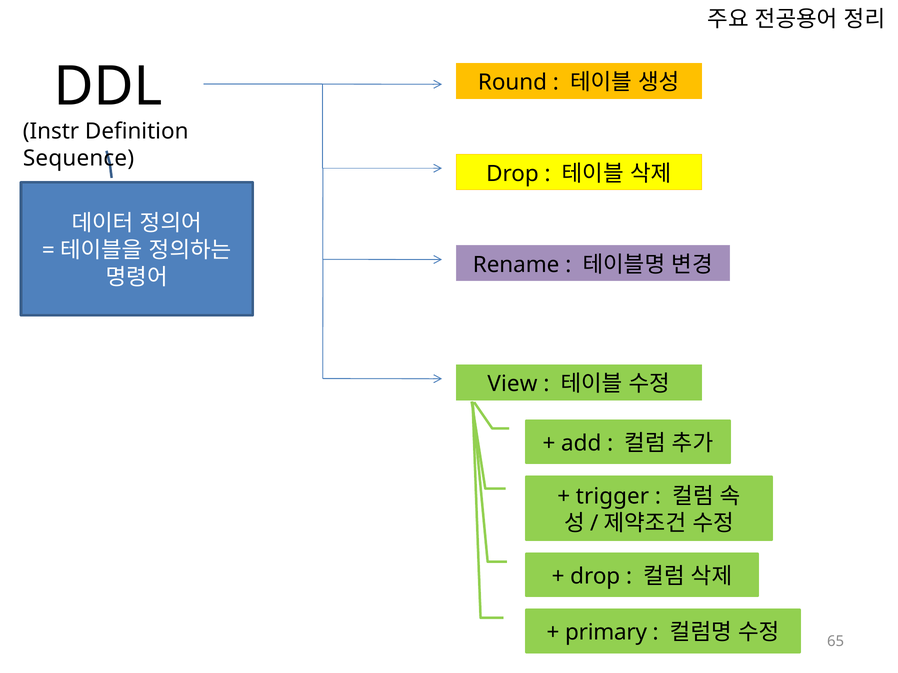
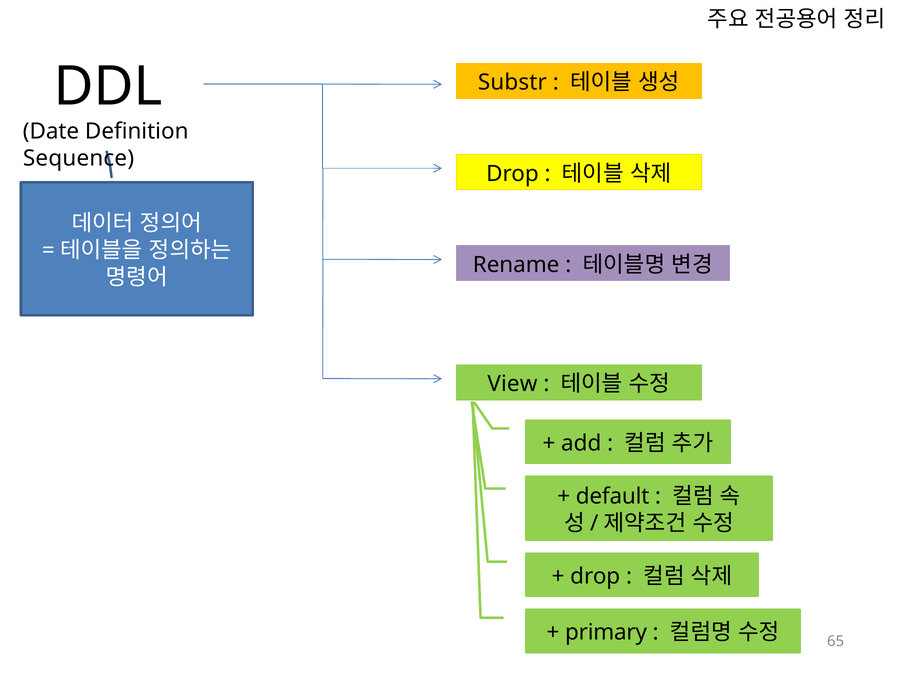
Round: Round -> Substr (512, 83)
Instr: Instr -> Date (51, 132)
trigger: trigger -> default (613, 497)
